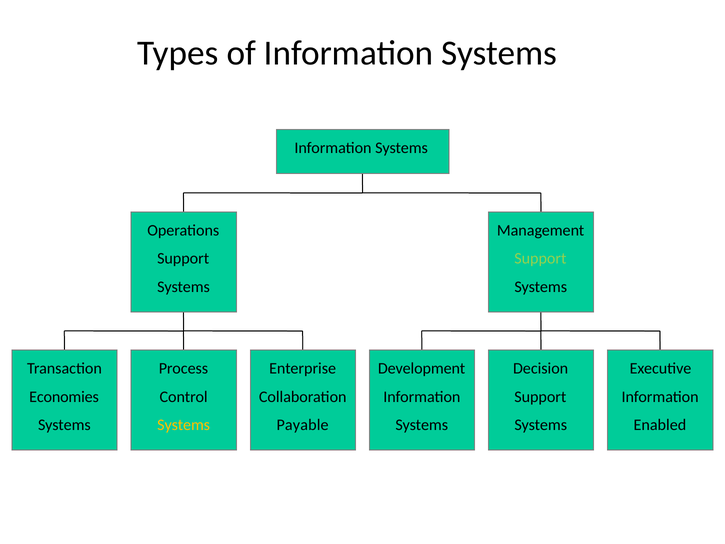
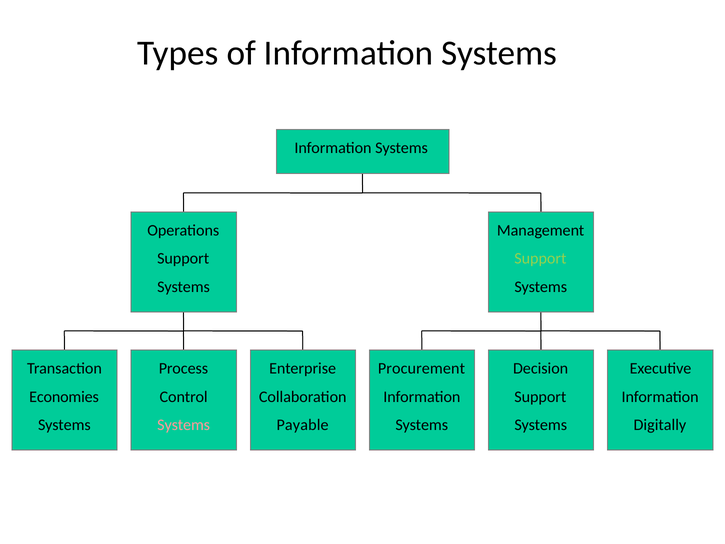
Development: Development -> Procurement (421, 368)
Systems colour: yellow -> pink (184, 425)
Enabled: Enabled -> Digitally (660, 425)
